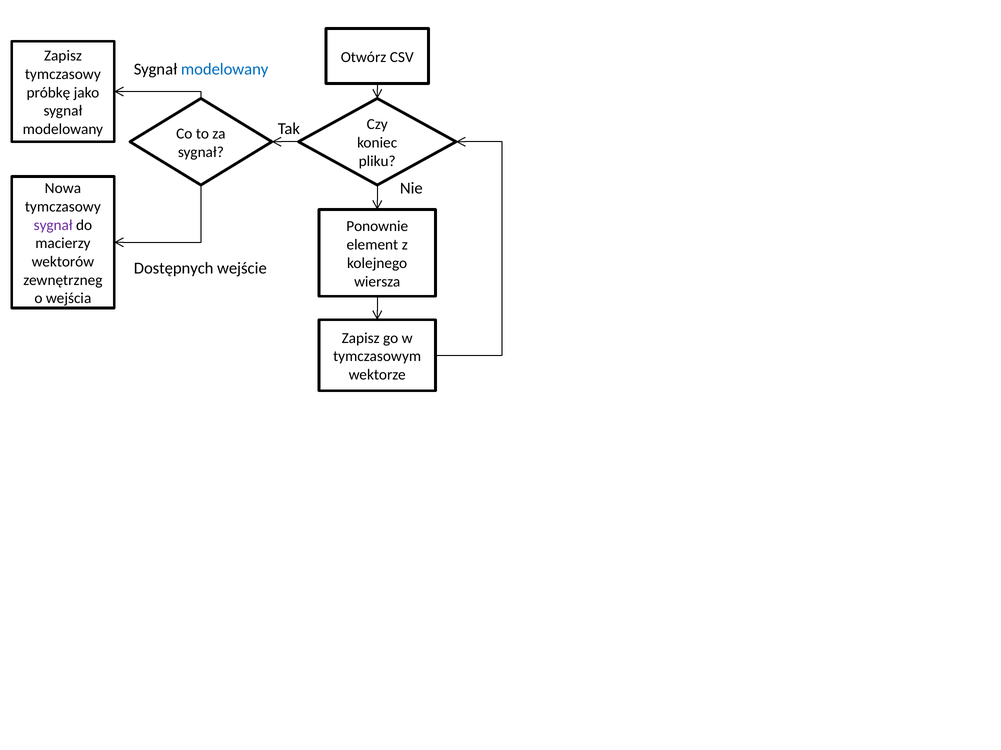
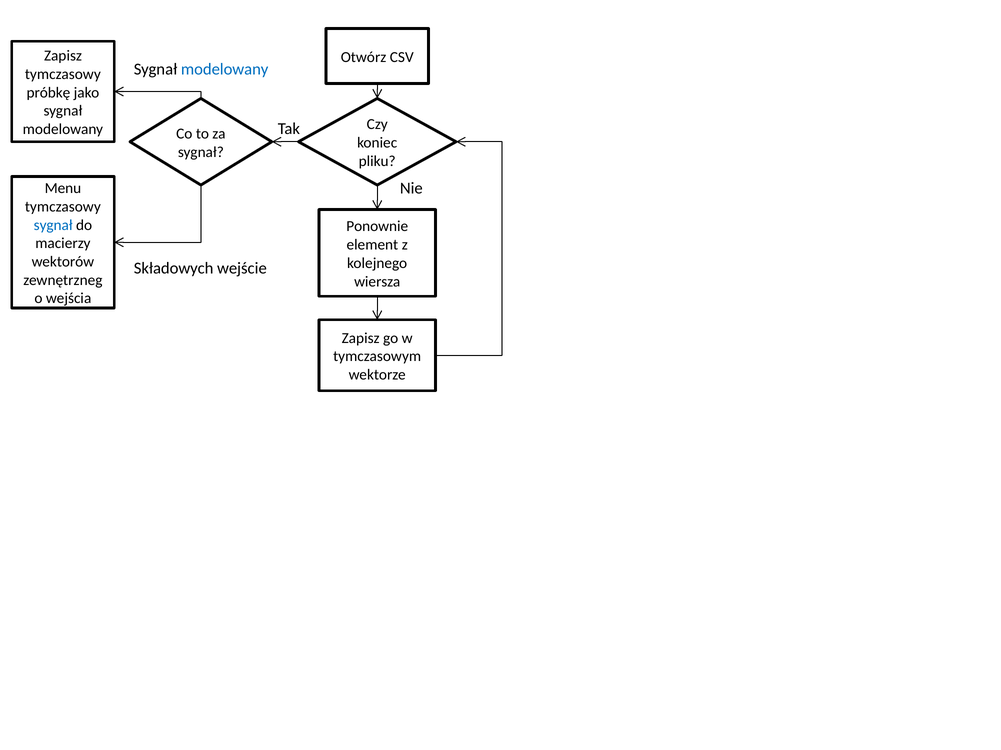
Nowa: Nowa -> Menu (63, 188)
sygnał colour: purple -> blue (53, 225)
Dostępnych: Dostępnych -> Składowych (174, 269)
